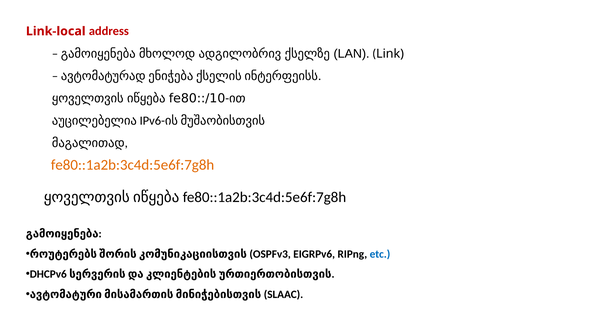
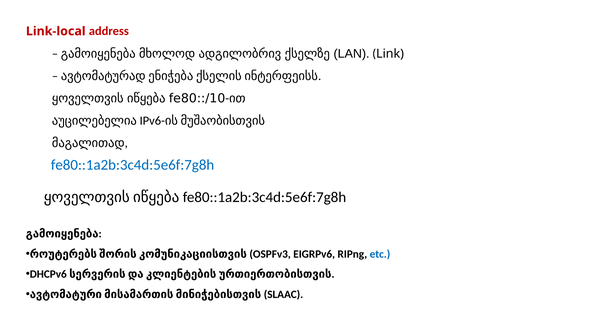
fe80::1a2b:3c4d:5e6f:7g8h colour: orange -> blue (133, 165)
